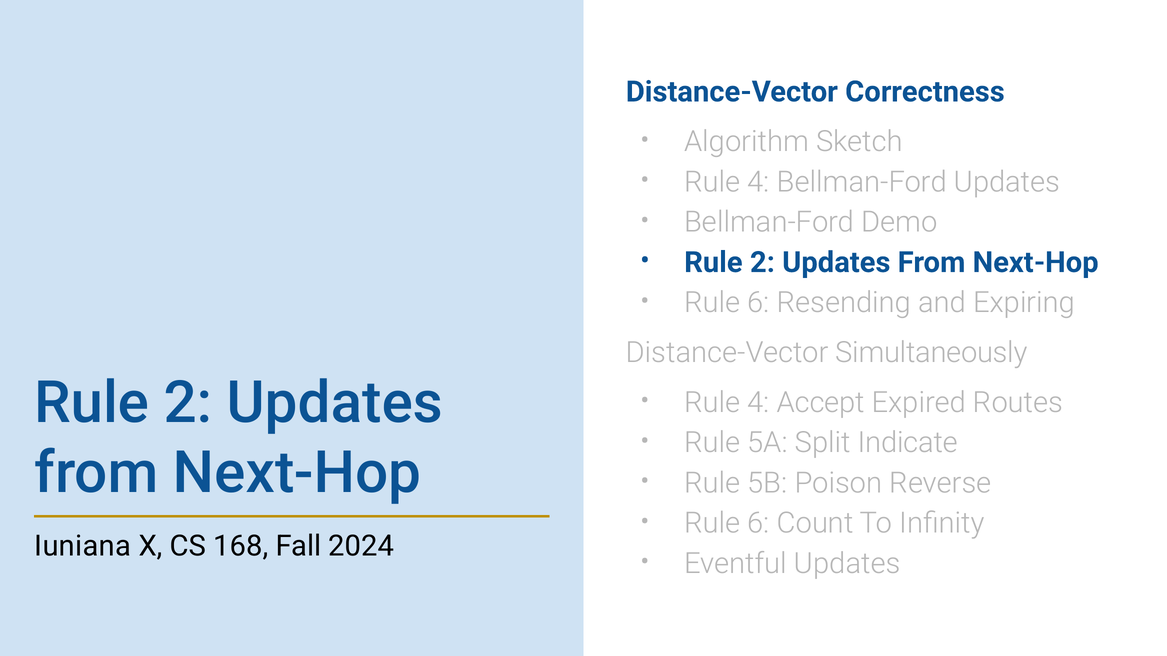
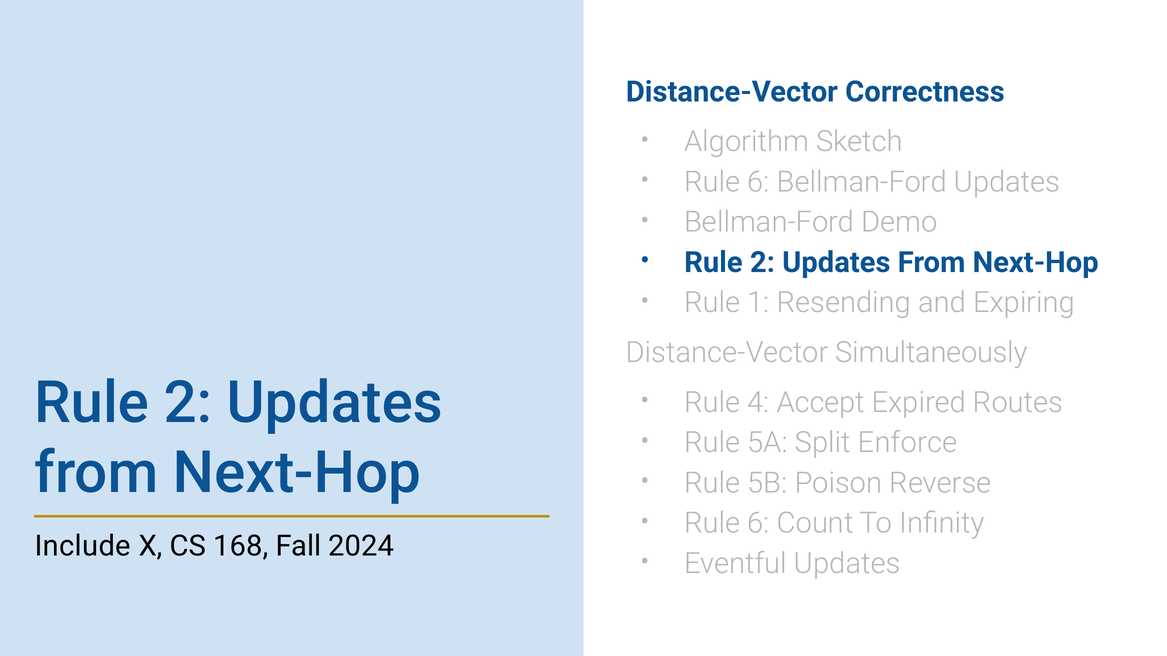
4: 4 -> 6 (758, 182)
6: 6 -> 1 (758, 303)
Indicate: Indicate -> Enforce (908, 443)
Iuniana: Iuniana -> Include (83, 546)
